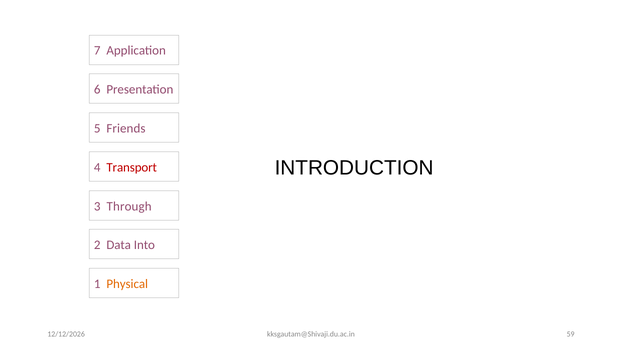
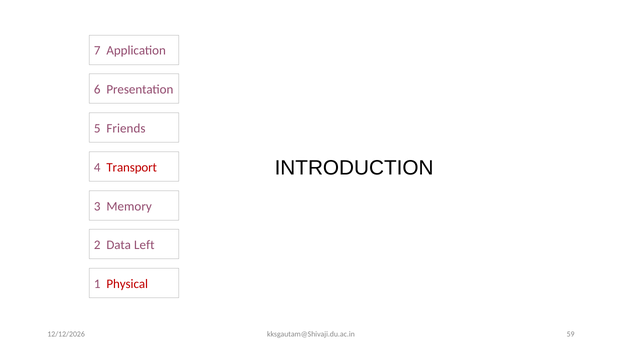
Through: Through -> Memory (129, 206)
Into: Into -> Left (144, 245)
Physical colour: orange -> red (127, 284)
